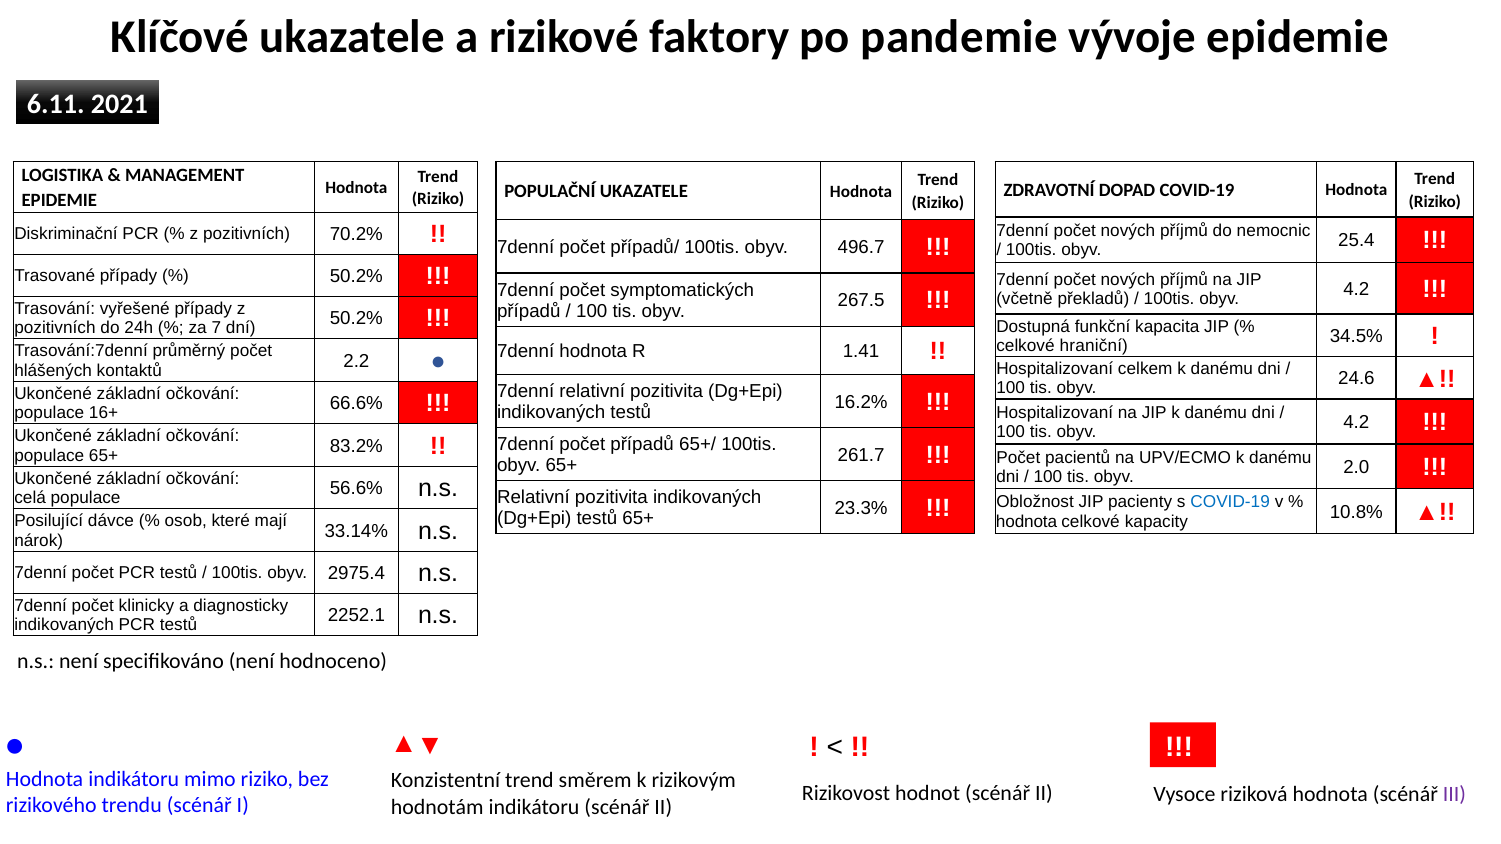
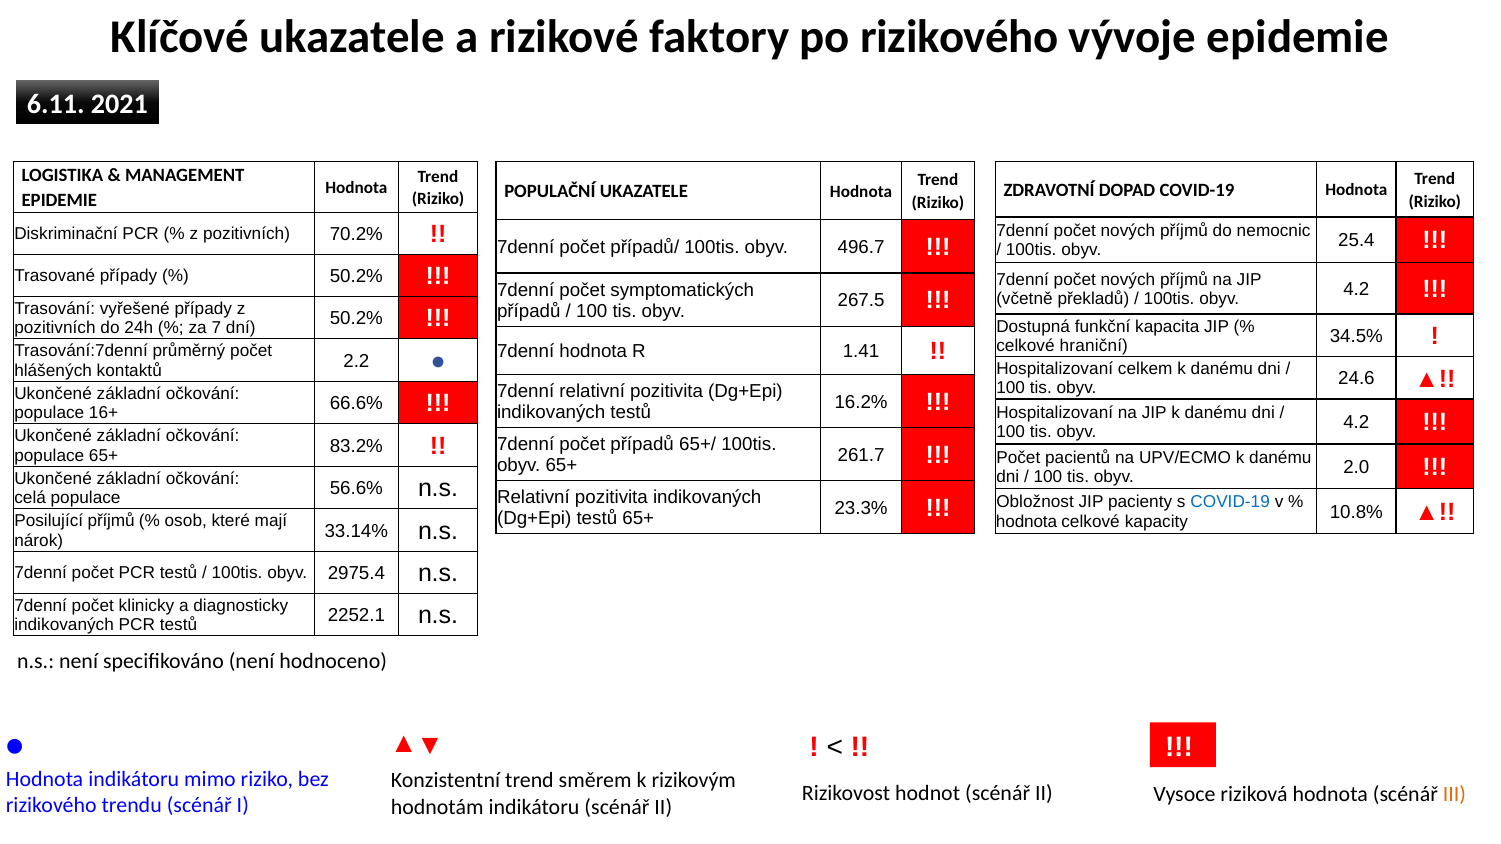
po pandemie: pandemie -> rizikového (960, 37)
Posilující dávce: dávce -> příjmů (111, 521)
III colour: purple -> orange (1454, 794)
